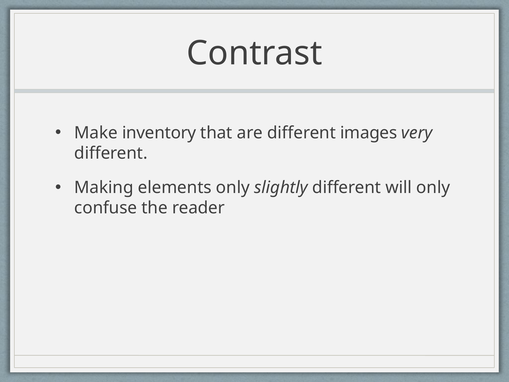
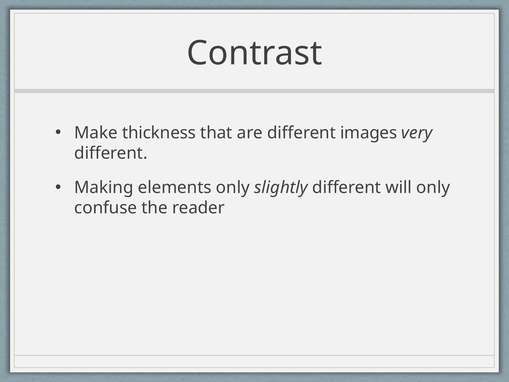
inventory: inventory -> thickness (159, 133)
